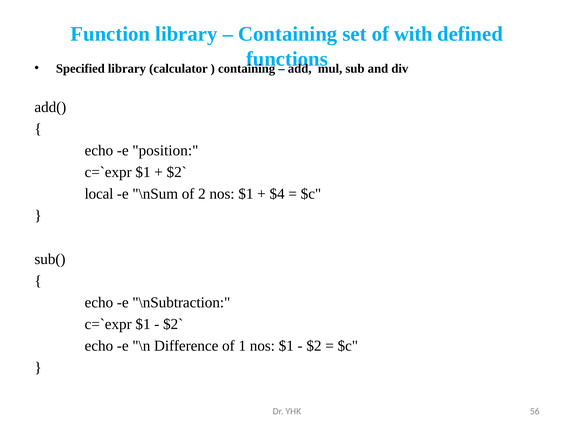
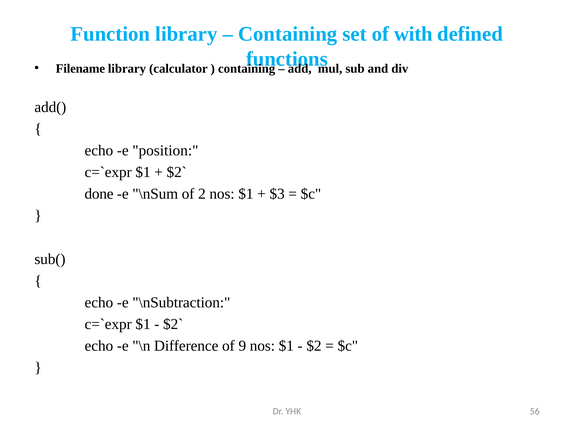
Specified: Specified -> Filename (80, 68)
local: local -> done (99, 194)
$4: $4 -> $3 (277, 194)
1: 1 -> 9 (242, 345)
